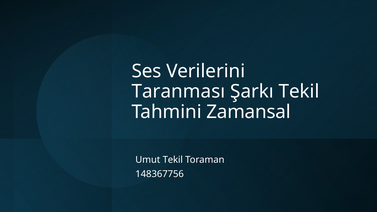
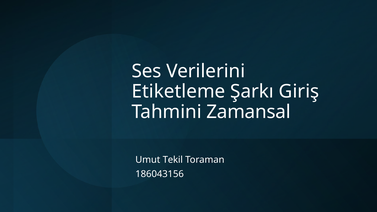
Taranması: Taranması -> Etiketleme (178, 92)
Şarkı Tekil: Tekil -> Giriş (299, 92)
148367756: 148367756 -> 186043156 (160, 174)
